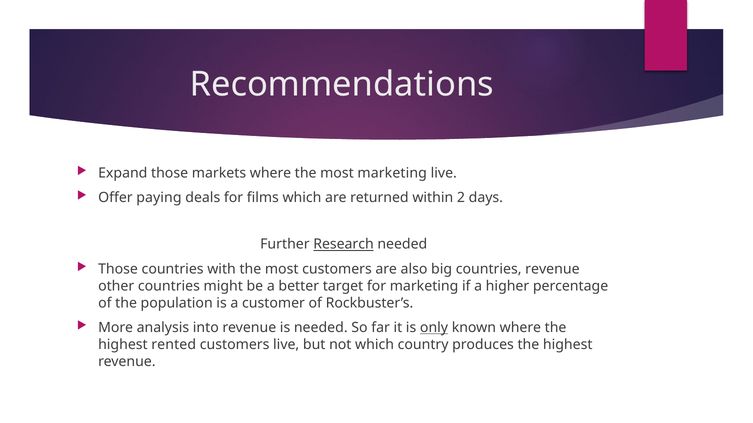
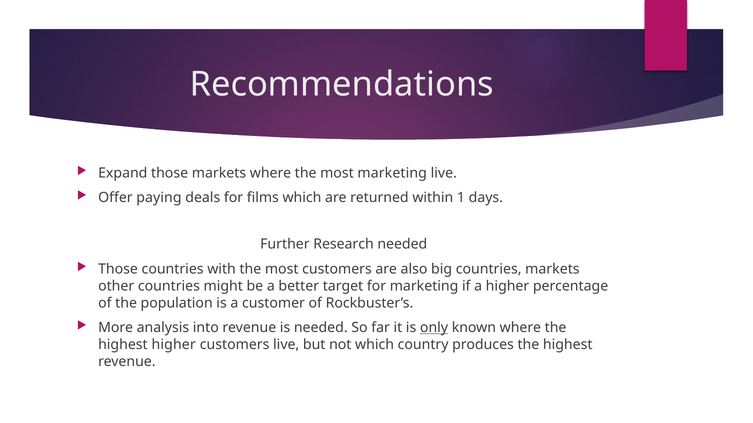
2: 2 -> 1 (461, 198)
Research underline: present -> none (344, 245)
countries revenue: revenue -> markets (552, 269)
highest rented: rented -> higher (174, 345)
